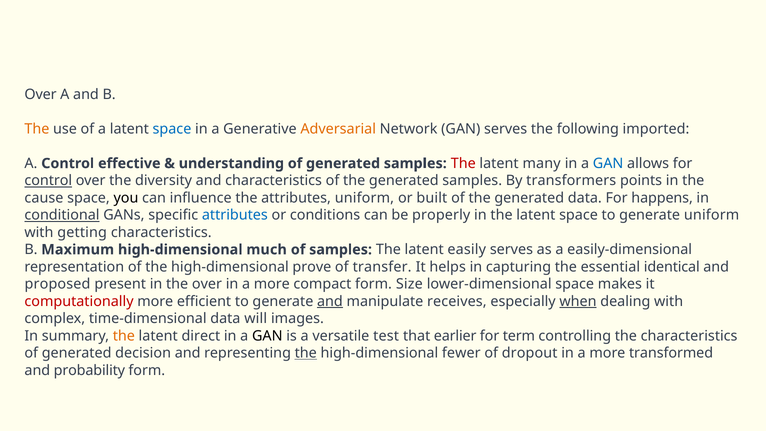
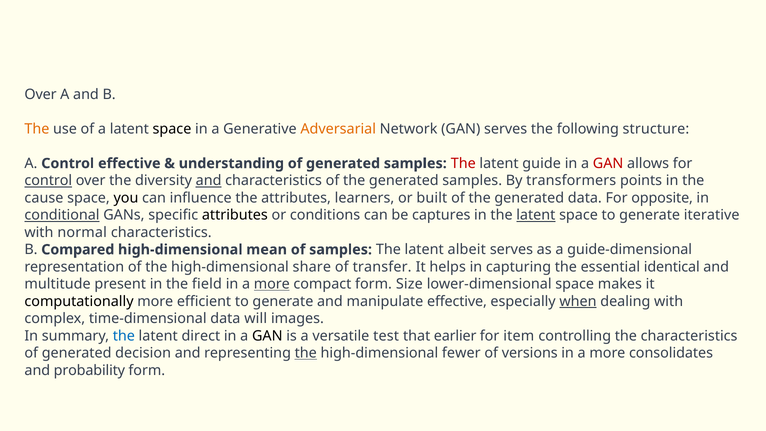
space colour: blue -> black (172, 129)
imported: imported -> structure (656, 129)
many: many -> guide (542, 163)
GAN colour: blue -> red (608, 163)
and underline: none -> present (209, 181)
attributes uniform: uniform -> learners (364, 198)
happens: happens -> opposite (662, 198)
attributes colour: blue -> black (235, 215)
properly: properly -> captures (441, 215)
latent underline: none -> present (536, 215)
generate uniform: uniform -> iterative (712, 215)
getting: getting -> normal (82, 232)
Maximum: Maximum -> Compared (78, 250)
much: much -> mean (267, 250)
easily: easily -> albeit (467, 250)
easily-dimensional: easily-dimensional -> guide-dimensional (630, 250)
prove: prove -> share (312, 267)
proposed: proposed -> multitude (58, 284)
the over: over -> field (207, 284)
more underline: none -> present (272, 284)
computationally colour: red -> black (79, 301)
and underline: present -> none (330, 301)
manipulate receives: receives -> effective (457, 301)
the colour: orange -> blue (124, 336)
term: term -> item (519, 336)
dropout: dropout -> versions (530, 353)
transformed: transformed -> consolidates (671, 353)
